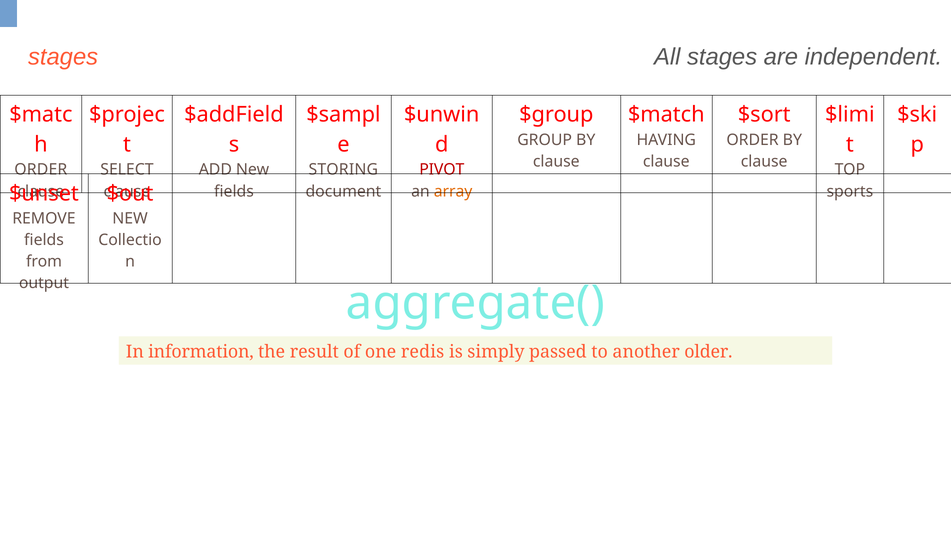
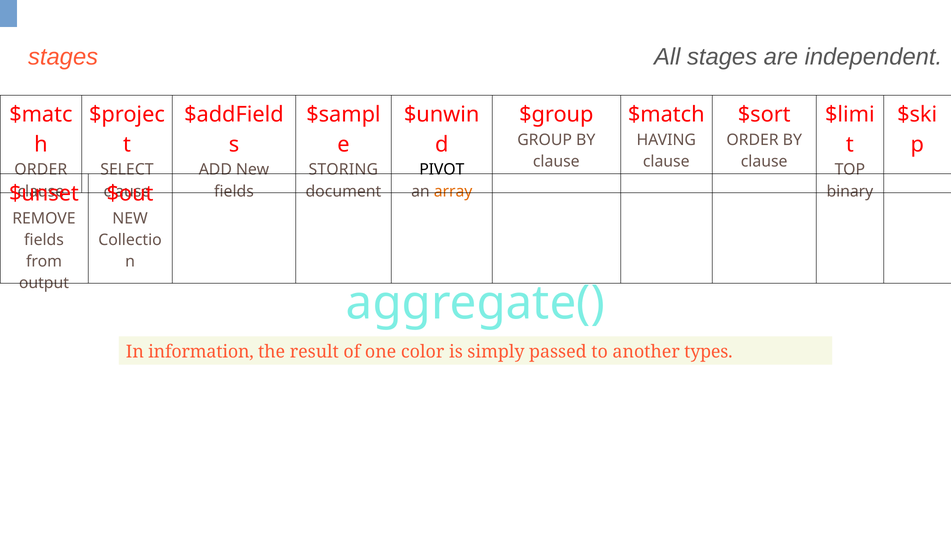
PIVOT colour: red -> black (442, 170)
sports: sports -> binary (850, 191)
redis: redis -> color (423, 352)
older: older -> types (708, 352)
